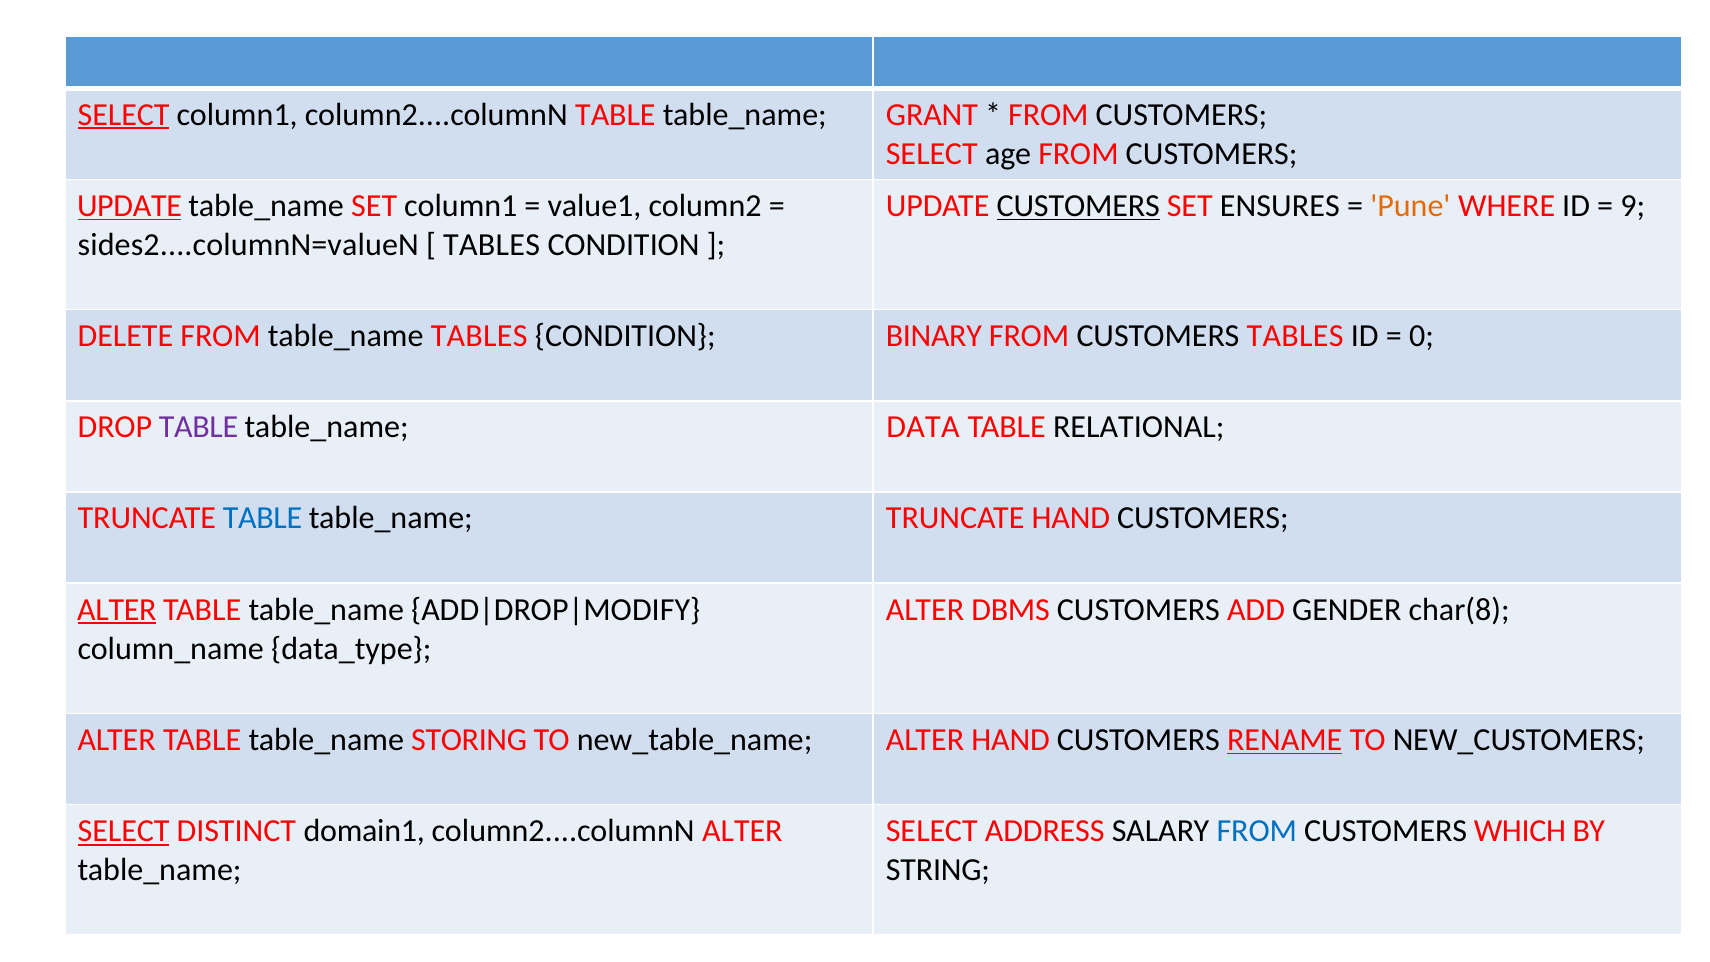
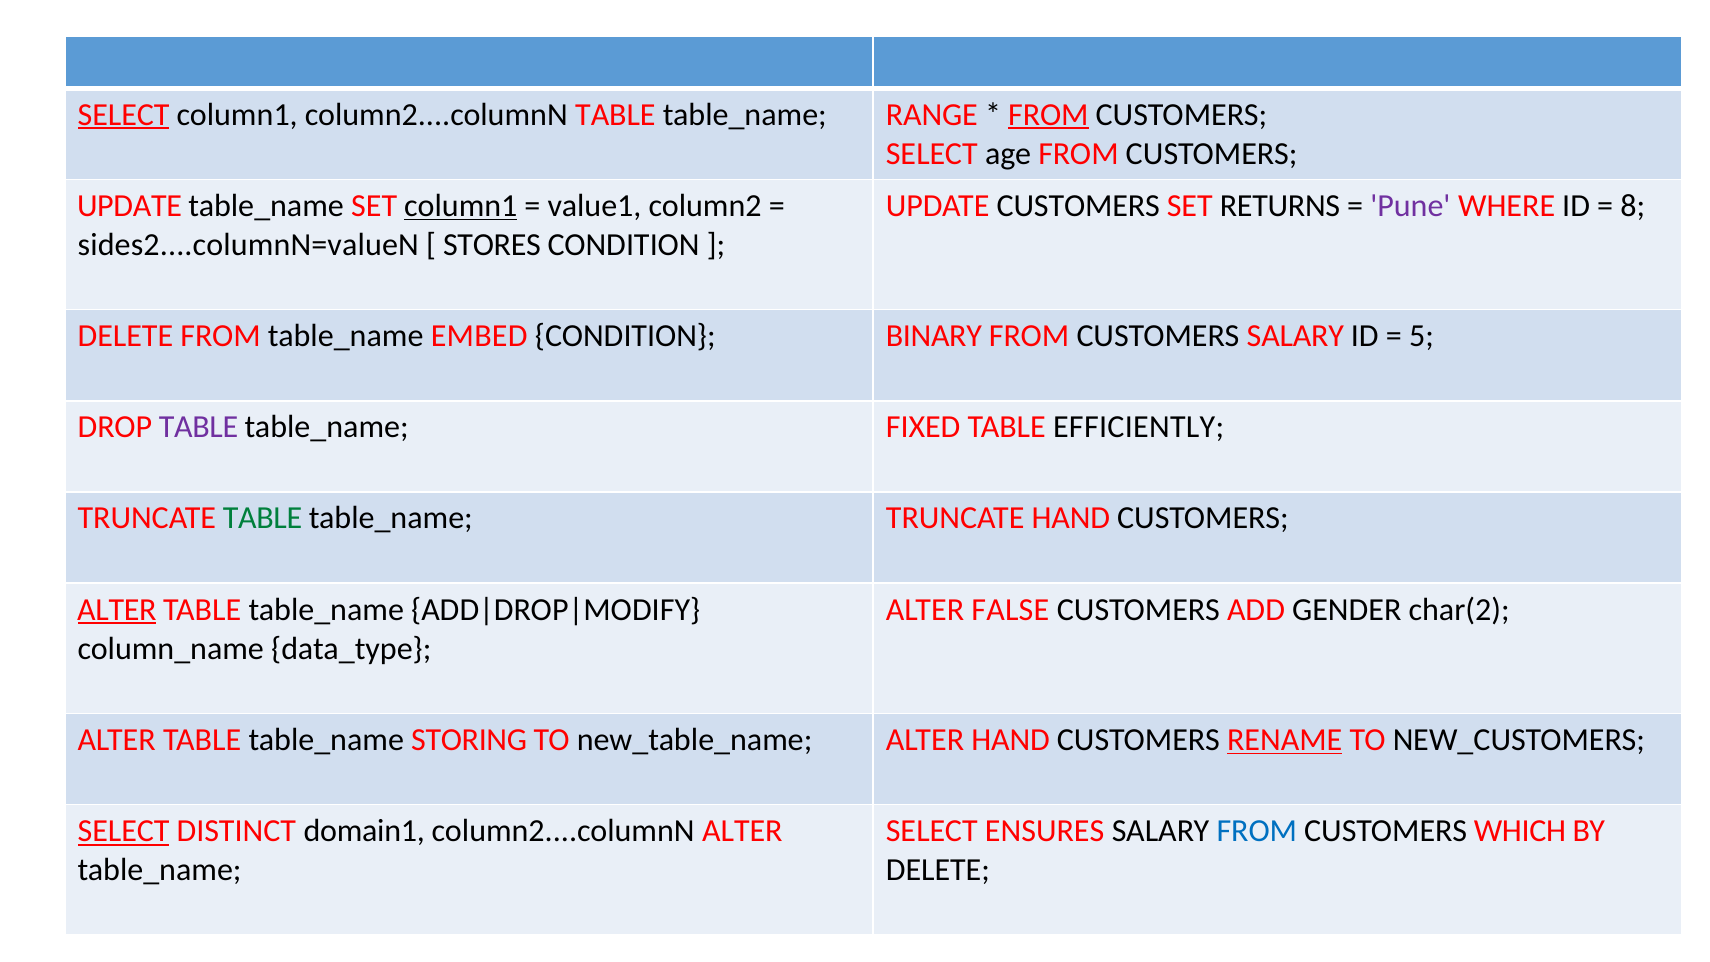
GRANT: GRANT -> RANGE (932, 115)
FROM underline: none -> present (1048, 115)
UPDATE underline: present -> none (130, 206)
column1 underline: none -> present (461, 206)
CUSTOMERS underline: present -> none (1078, 206)
ENSURES: ENSURES -> RETURNS (1280, 206)
Pune colour: orange -> purple (1410, 206)
9: 9 -> 8 (1633, 206)
TABLES: TABLES -> STORES (492, 245)
TABLES: TABLES -> EMBED (479, 336)
CUSTOMERS TABLES: TABLES -> SALARY (1295, 336)
0: 0 -> 5 (1421, 336)
DATA: DATA -> FIXED (923, 427)
RELATIONAL: RELATIONAL -> EFFICIENTLY (1139, 427)
TABLE colour: blue -> green (263, 518)
DBMS: DBMS -> FALSE (1010, 609)
char(8: char(8 -> char(2 (1459, 609)
ADDRESS: ADDRESS -> ENSURES (1045, 831)
STRING: STRING -> DELETE (938, 870)
